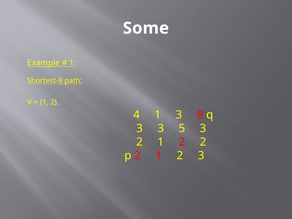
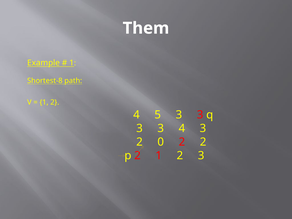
Some: Some -> Them (146, 28)
4 1: 1 -> 5 (158, 115)
8: 8 -> 3 (200, 115)
3 5: 5 -> 4 (182, 128)
1: 1 -> 0 (161, 142)
